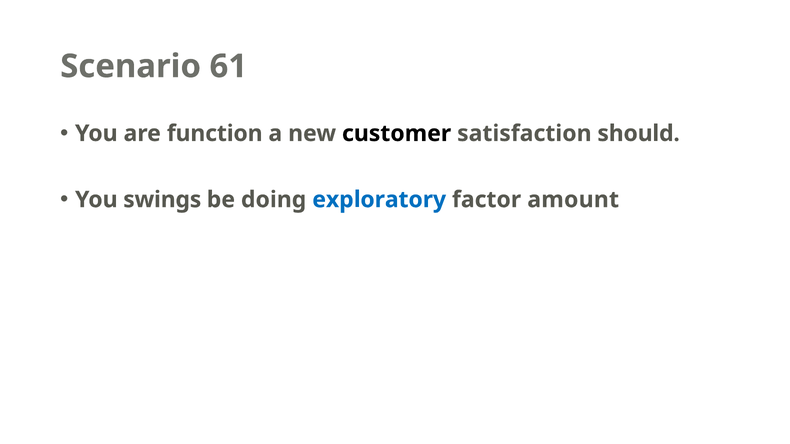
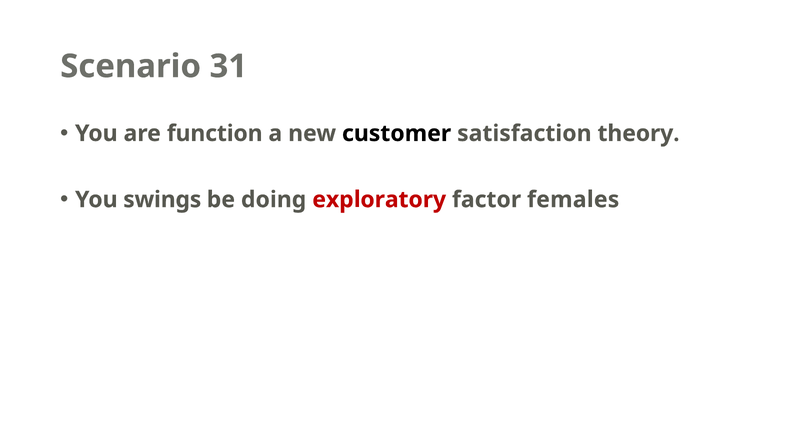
61: 61 -> 31 (228, 66)
should: should -> theory (639, 134)
exploratory colour: blue -> red (379, 200)
amount: amount -> females (573, 200)
